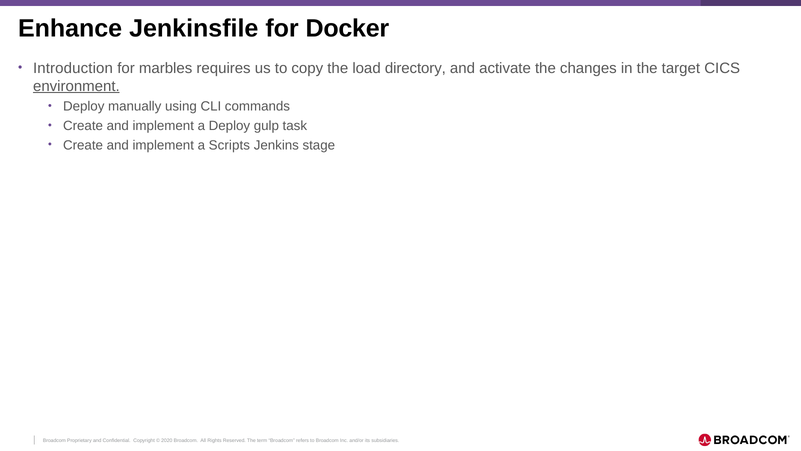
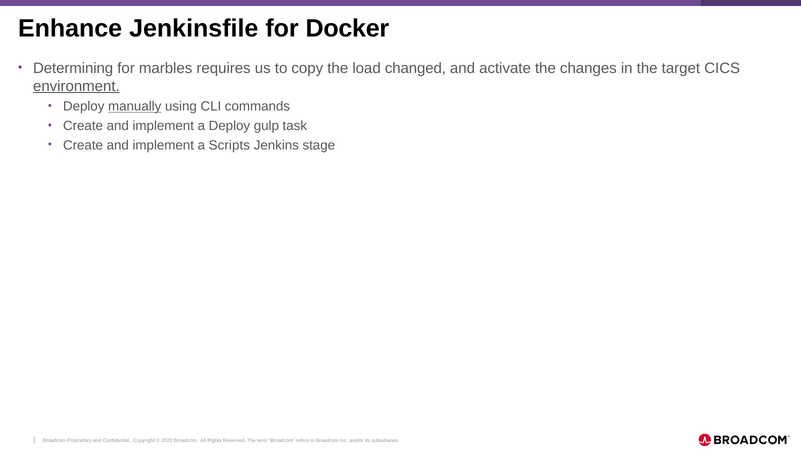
Introduction: Introduction -> Determining (73, 68)
directory: directory -> changed (415, 68)
manually underline: none -> present (135, 106)
